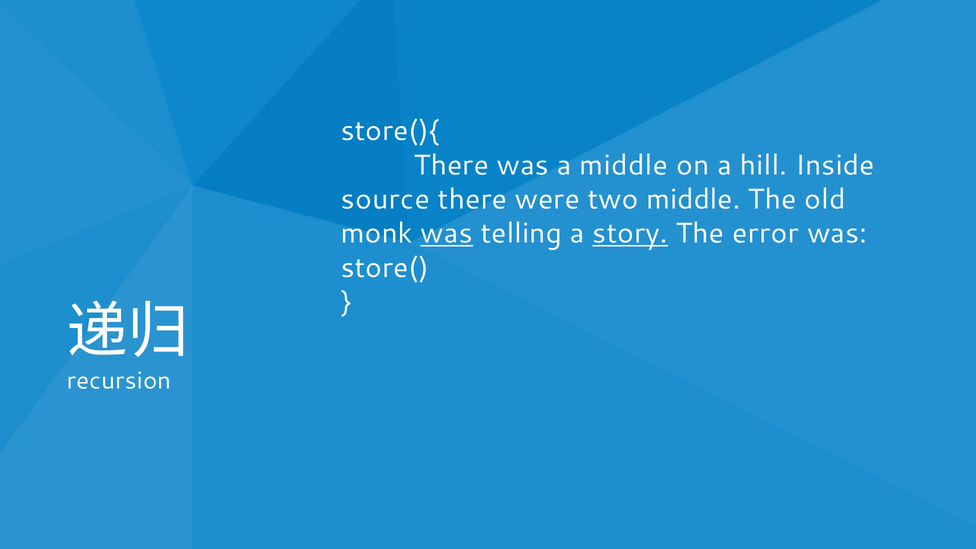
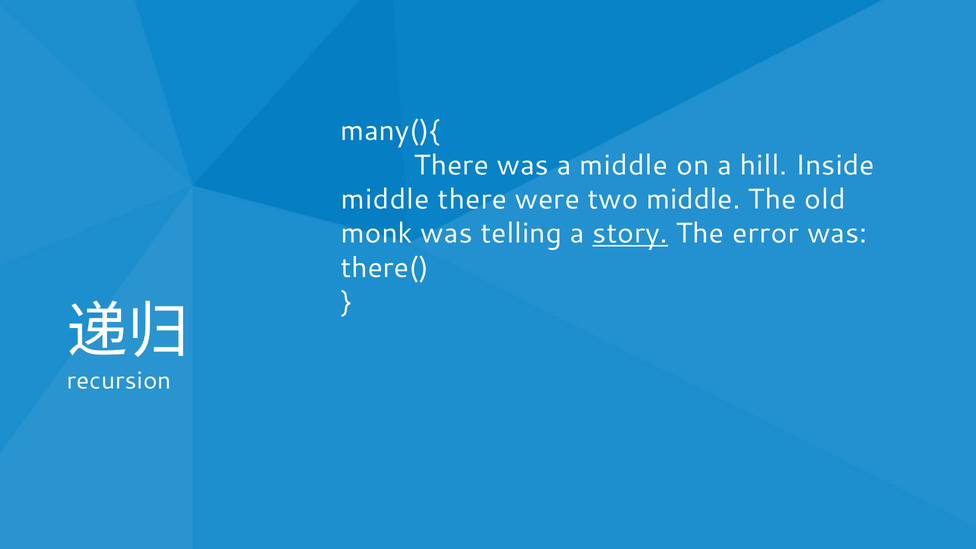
store(){: store(){ -> many(){ (390, 131)
source: source -> middle (385, 199)
was underline: present -> none (447, 233)
store(: store( -> there( (385, 268)
